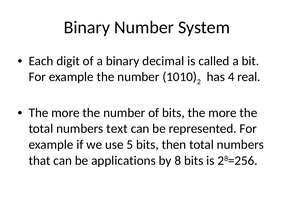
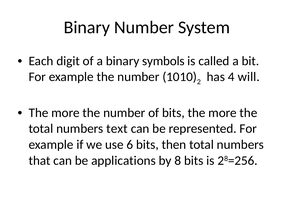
decimal: decimal -> symbols (163, 61)
real: real -> will (249, 77)
5: 5 -> 6 (130, 145)
